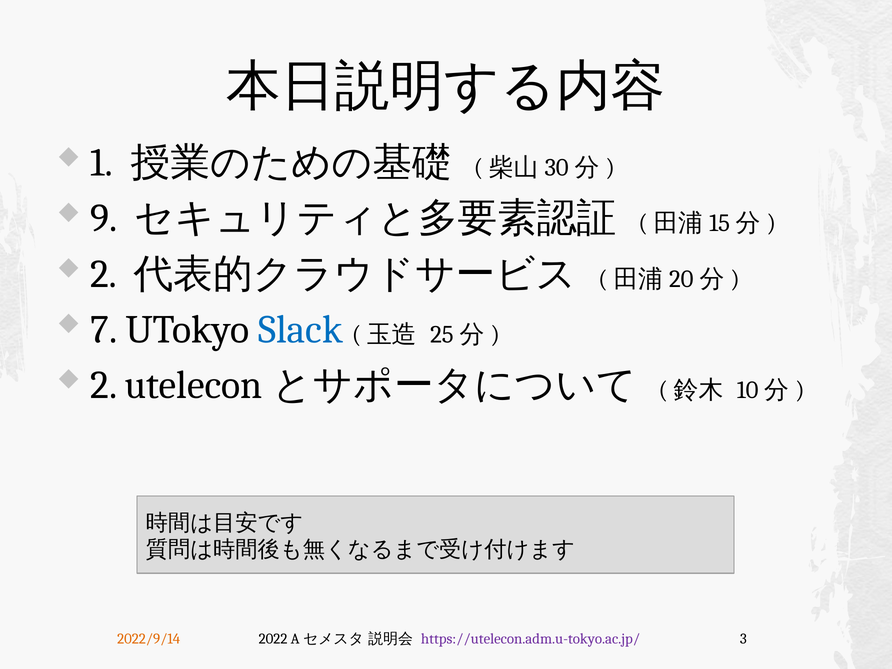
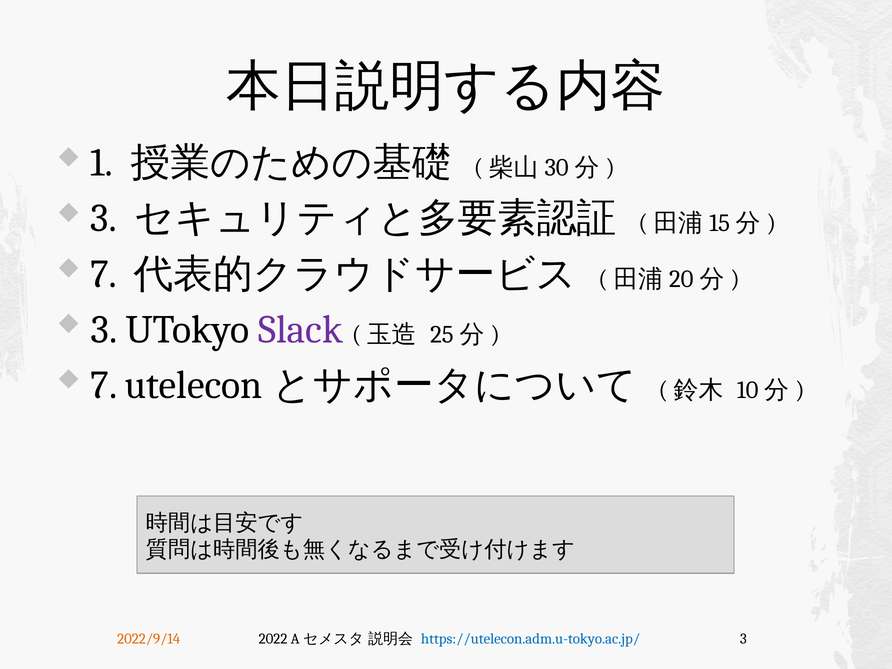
9: 9 -> 3 (104, 218)
2: 2 -> 7 (104, 274)
7: 7 -> 3 (104, 329)
Slack colour: blue -> purple (301, 329)
2: 2 -> 7 (104, 385)
https://utelecon.adm.u-tokyo.ac.jp/ colour: purple -> blue (531, 639)
